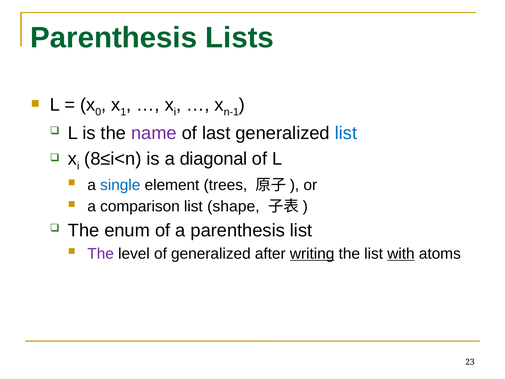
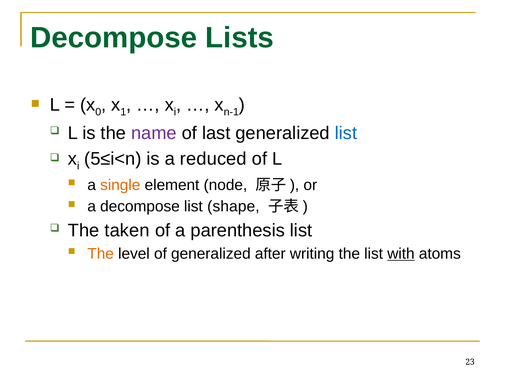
Parenthesis: Parenthesis -> Decompose (114, 38)
8≤i<n: 8≤i<n -> 5≤i<n (113, 159)
diagonal: diagonal -> reduced (213, 159)
single colour: blue -> orange (120, 185)
trees: trees -> node (225, 185)
a comparison: comparison -> decompose (140, 206)
enum: enum -> taken (127, 230)
The colour: purple -> orange (101, 254)
writing underline: present -> none (312, 254)
